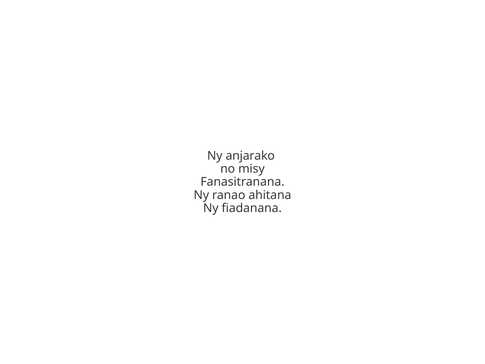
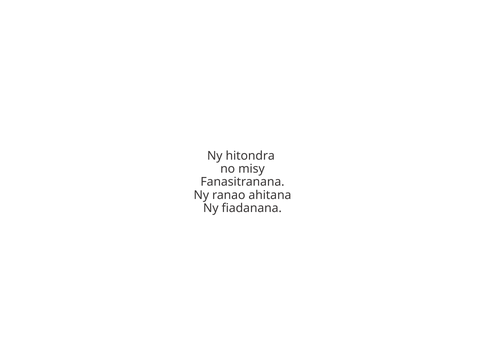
anjarako: anjarako -> hitondra (250, 156)
